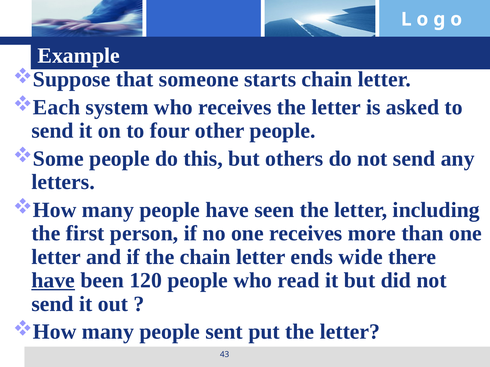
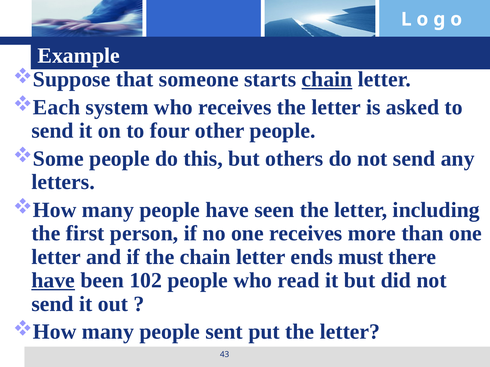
chain underline: none -> present (327, 79)
wide: wide -> must (361, 257)
120: 120 -> 102 (146, 281)
